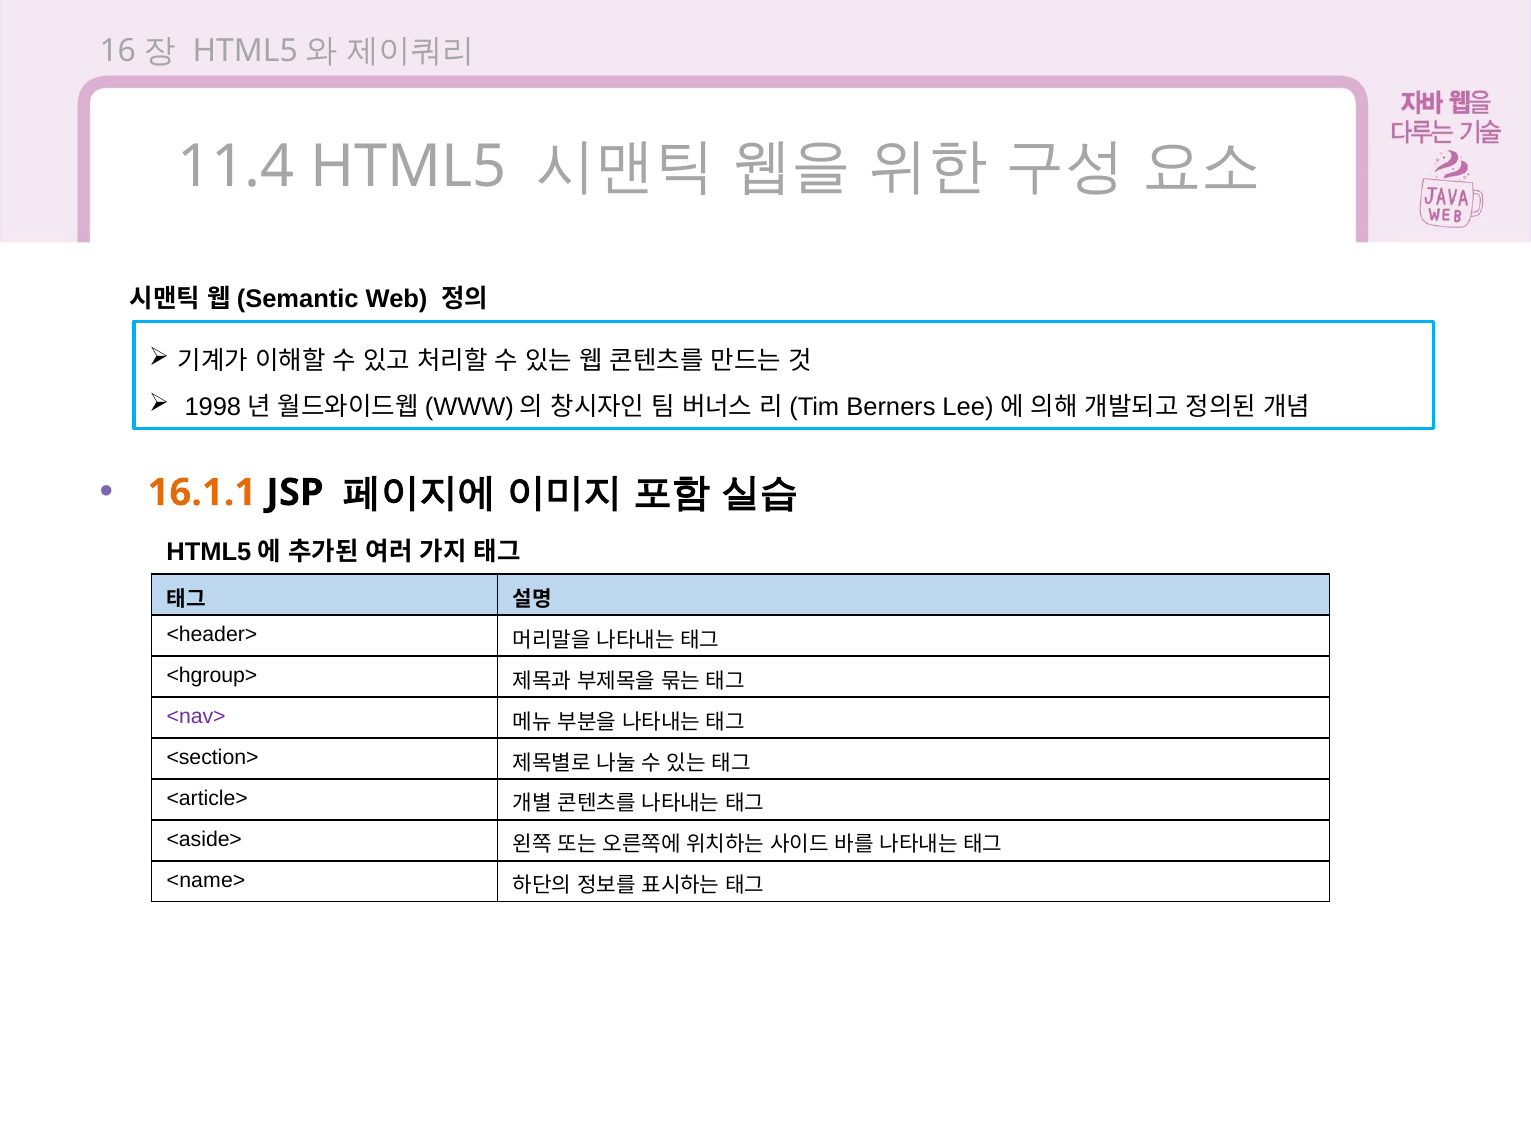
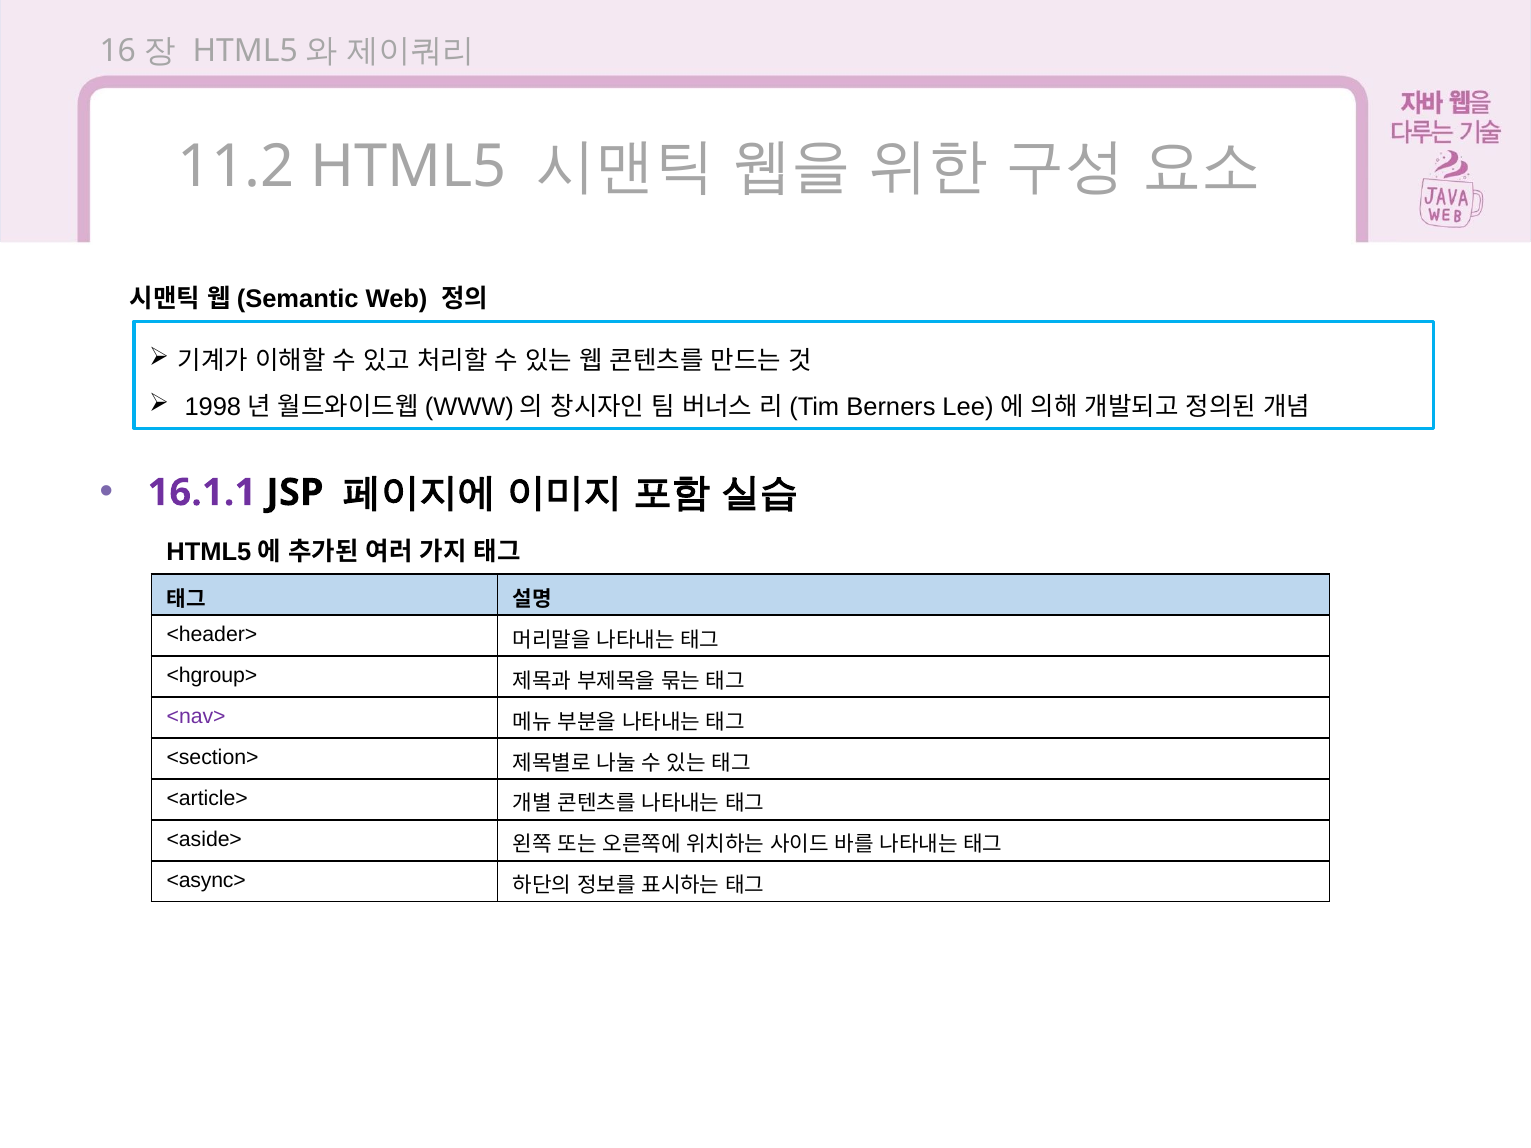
11.4: 11.4 -> 11.2 (236, 167)
16.1.1 colour: orange -> purple (202, 493)
<name>: <name> -> <async> (206, 881)
